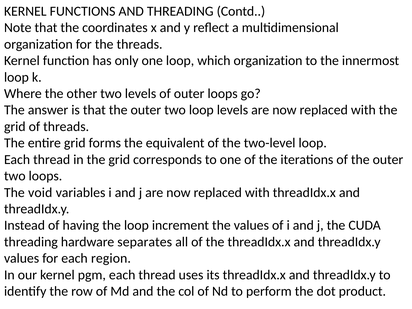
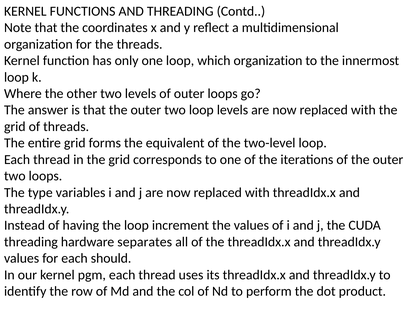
void: void -> type (40, 192)
region: region -> should (111, 258)
